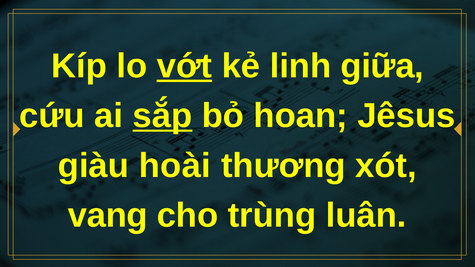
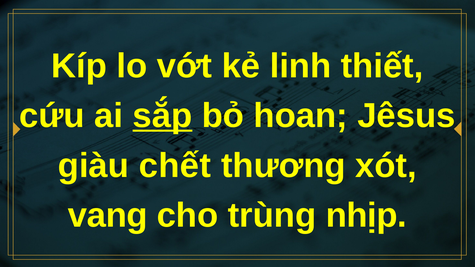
vớt underline: present -> none (184, 66)
giữa: giữa -> thiết (382, 66)
hoài: hoài -> chết (175, 166)
luân: luân -> nhịp (366, 216)
